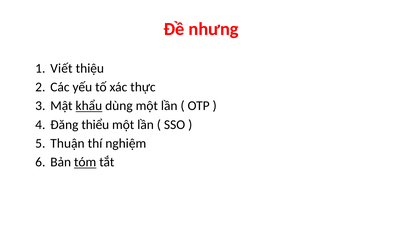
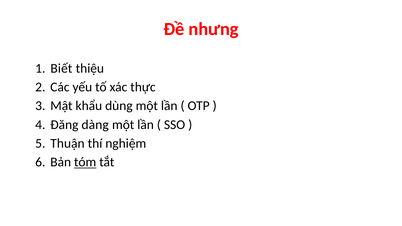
Viết: Viết -> Biết (61, 68)
khẩu underline: present -> none (89, 106)
thiểu: thiểu -> dàng (95, 125)
